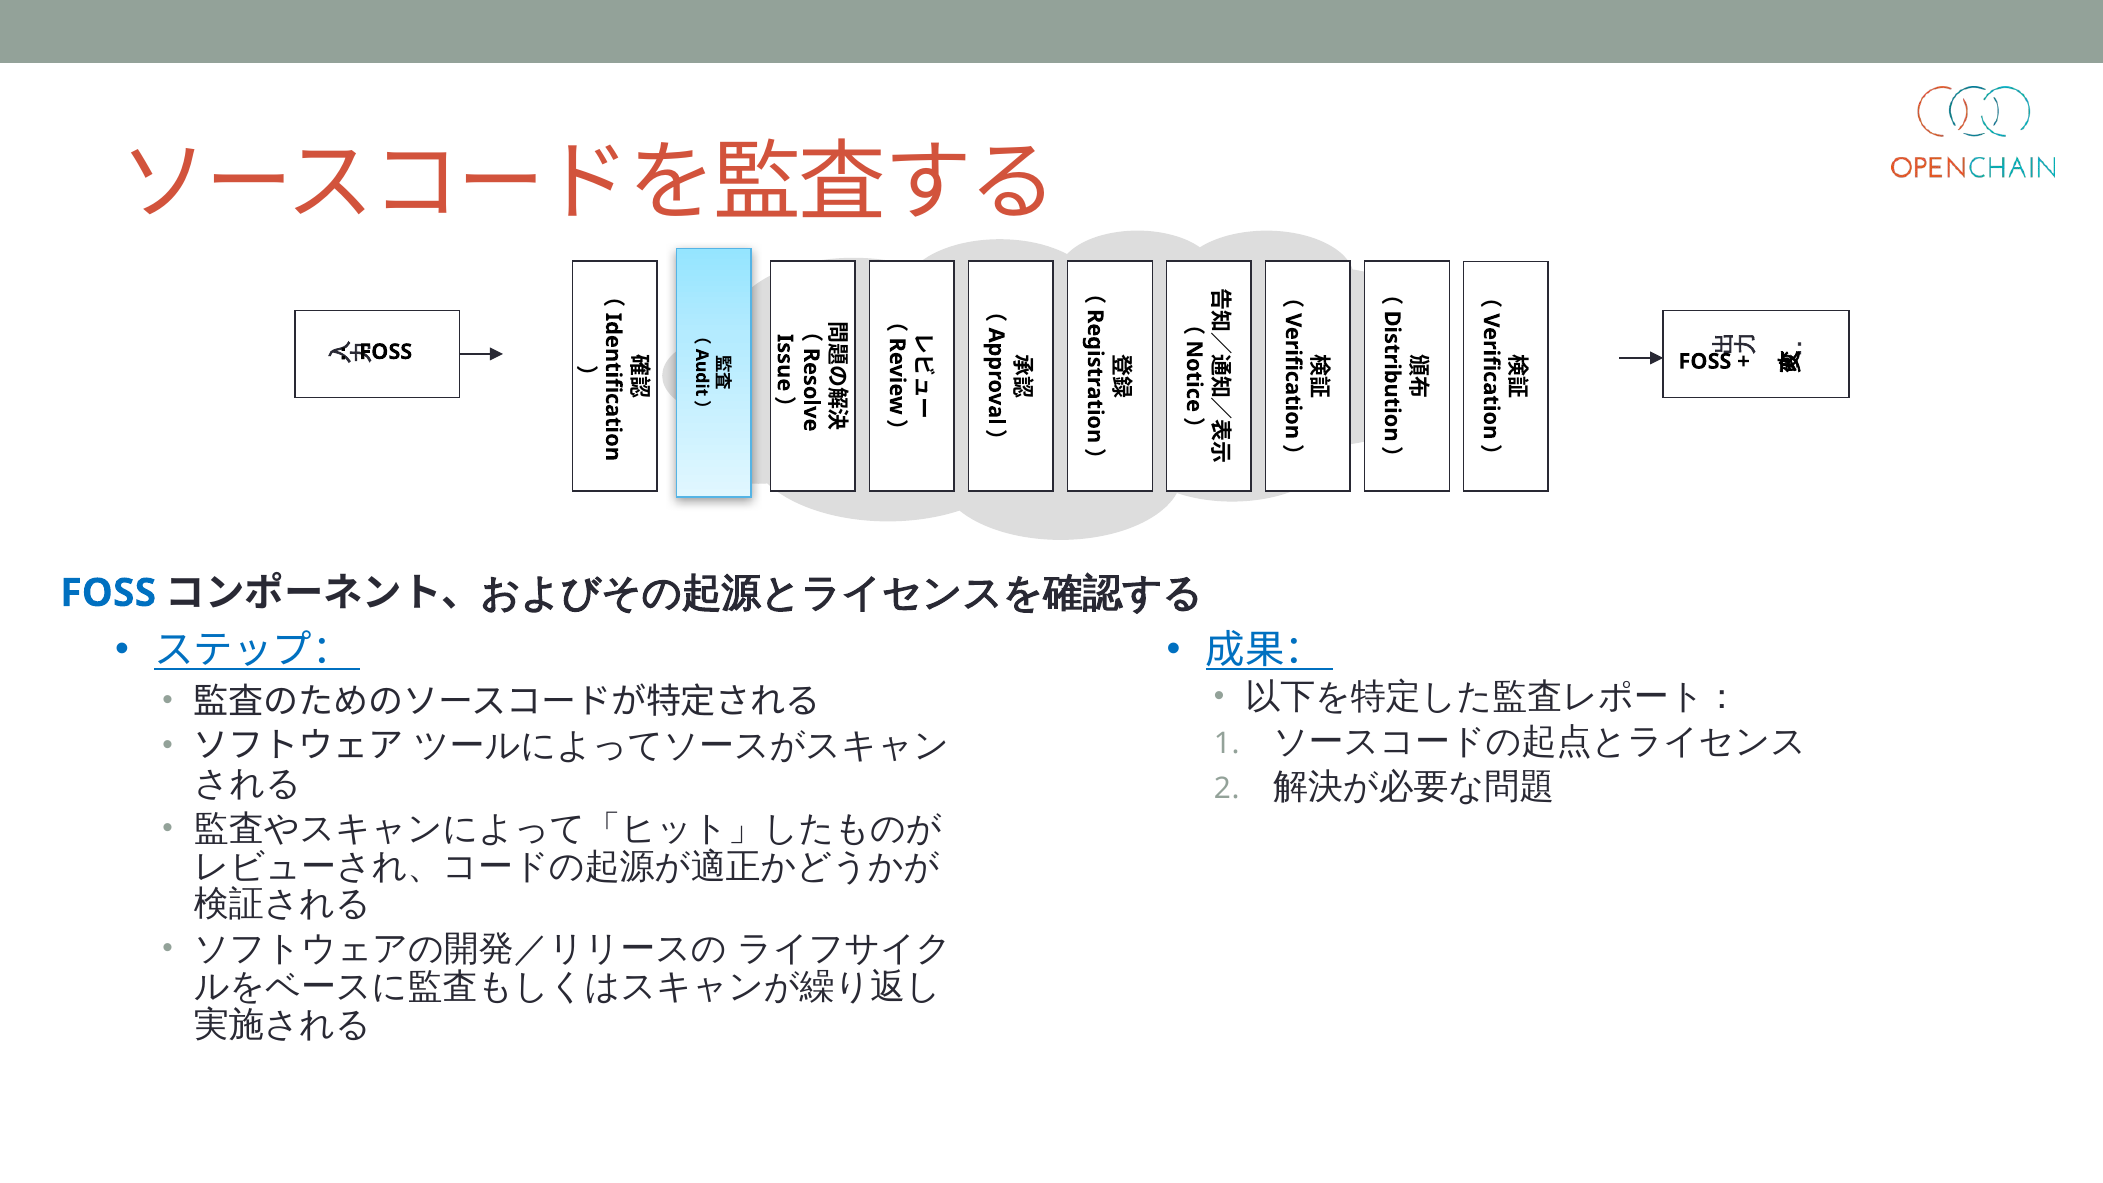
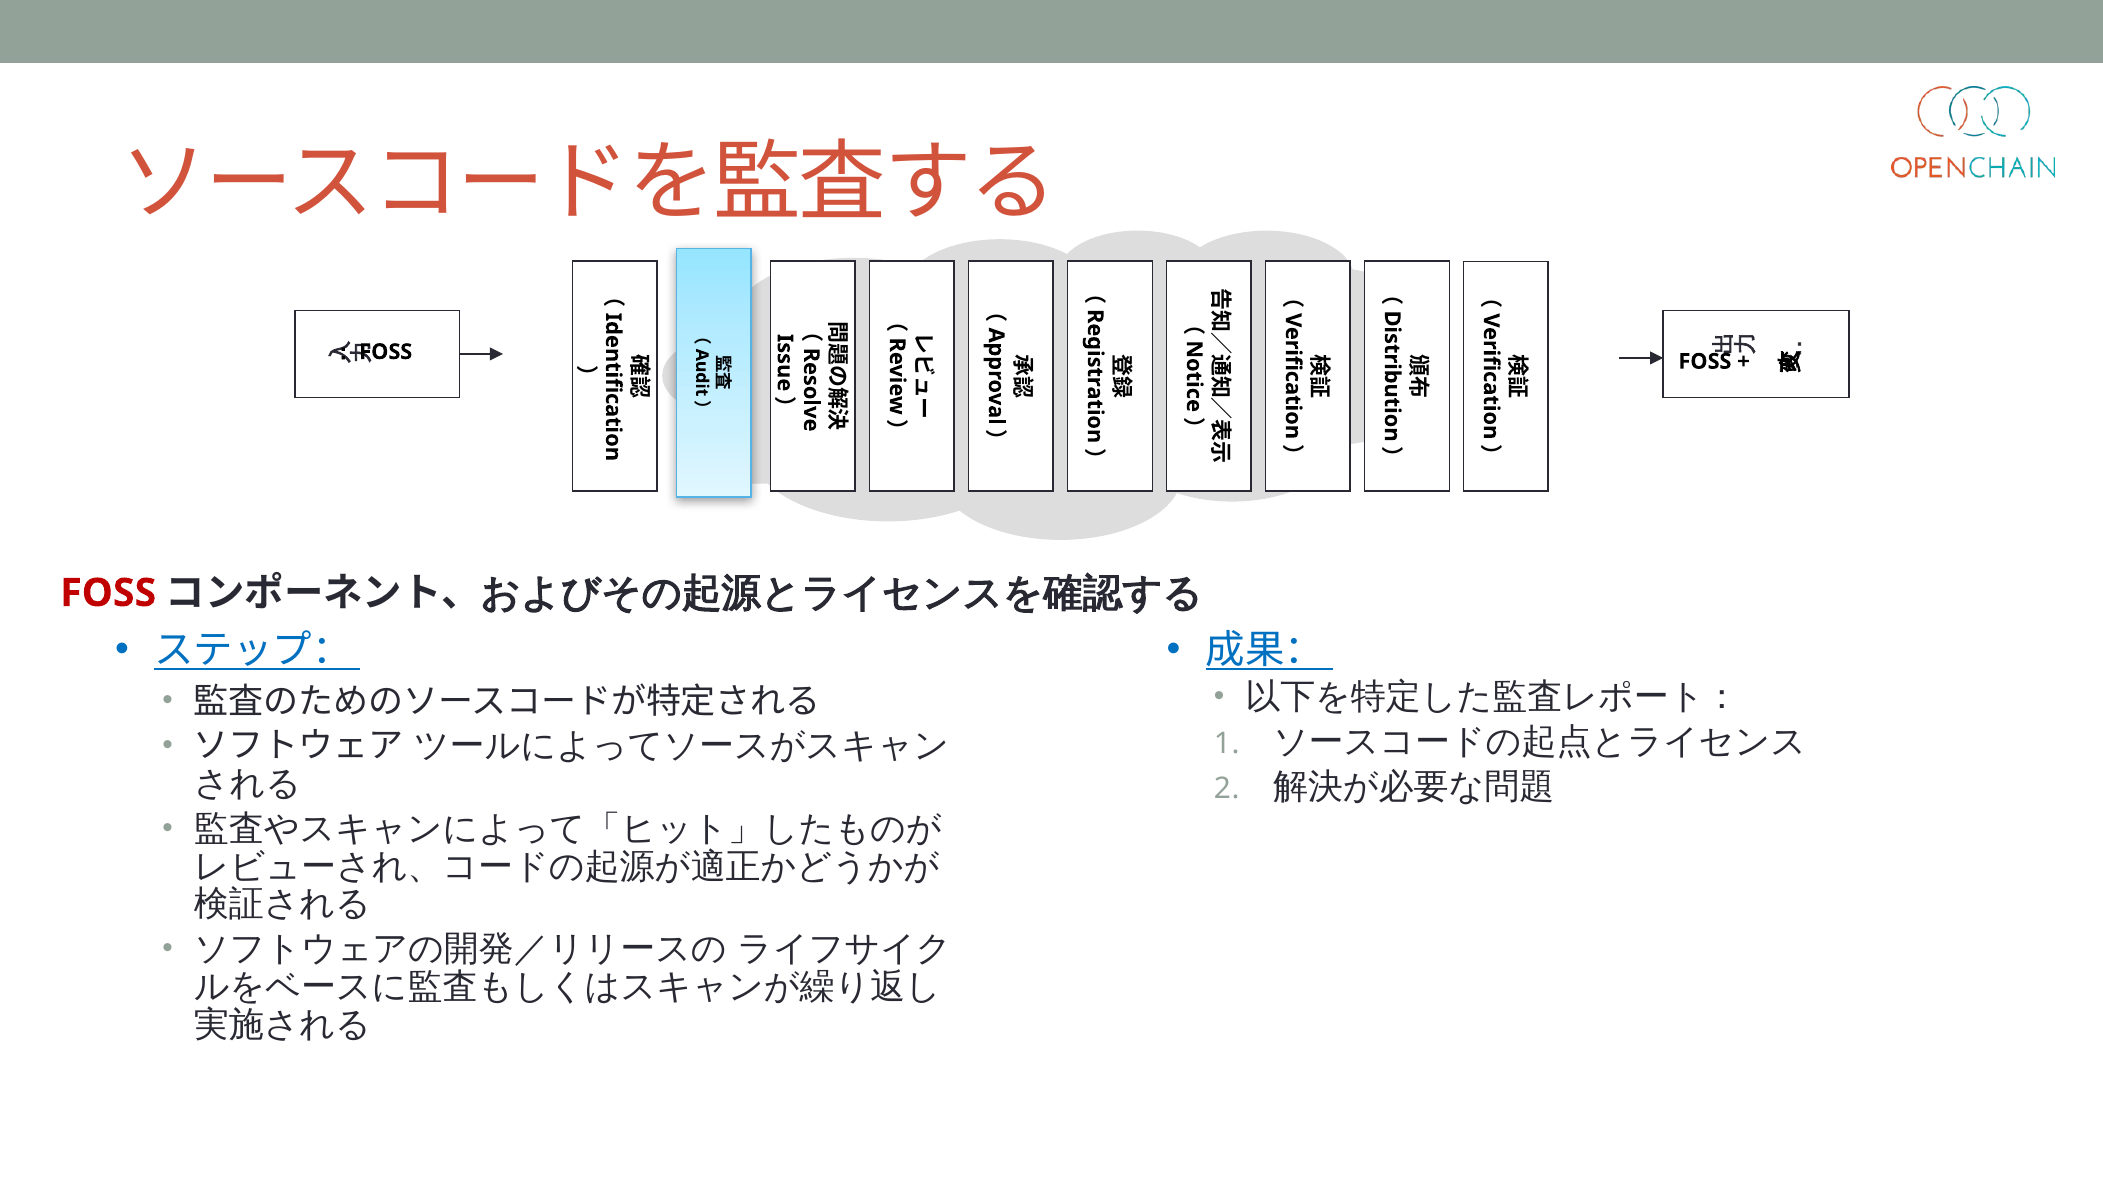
FOSS colour: blue -> red (108, 593)
